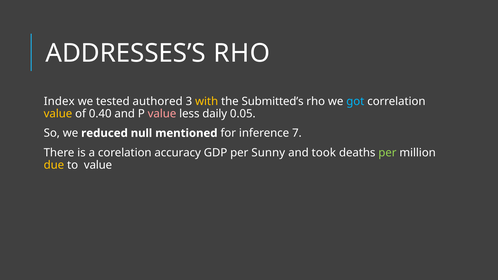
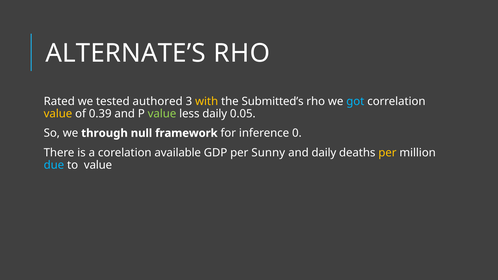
ADDRESSES’S: ADDRESSES’S -> ALTERNATE’S (126, 53)
Index: Index -> Rated (59, 101)
0.40: 0.40 -> 0.39 (100, 114)
value colour: pink -> light green (162, 114)
reduced: reduced -> through (104, 133)
mentioned: mentioned -> framework (186, 133)
7: 7 -> 0 (297, 133)
accuracy: accuracy -> available (178, 153)
and took: took -> daily (324, 153)
per colour: light green -> yellow (387, 153)
due colour: yellow -> light blue (54, 165)
